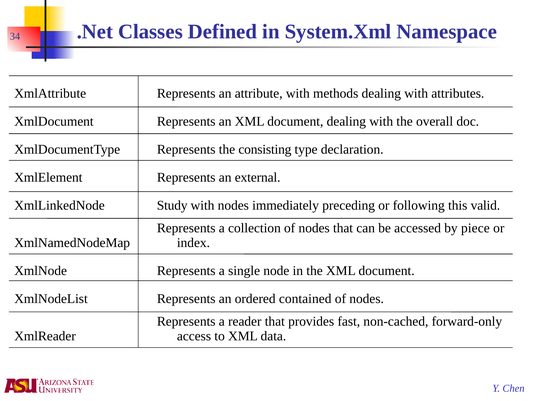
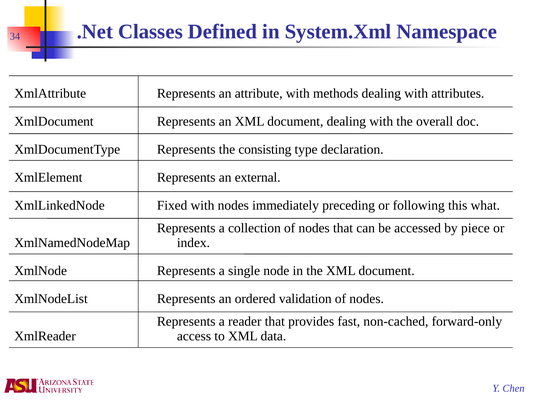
Study: Study -> Fixed (172, 205)
valid: valid -> what (485, 205)
contained: contained -> validation (305, 299)
